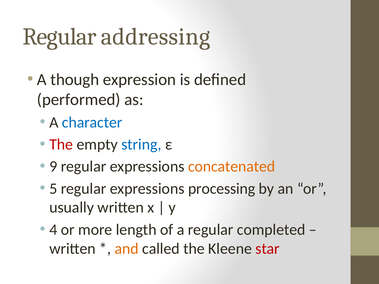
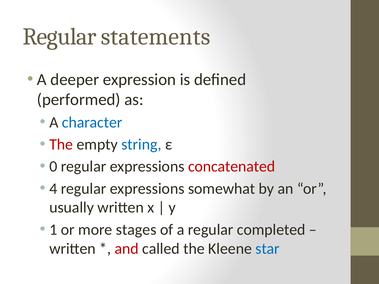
addressing: addressing -> statements (156, 37)
though: though -> deeper (75, 80)
9: 9 -> 0 (53, 167)
concatenated colour: orange -> red (232, 167)
5: 5 -> 4 (53, 189)
processing: processing -> somewhat (222, 189)
4: 4 -> 1 (53, 230)
length: length -> stages (136, 230)
and colour: orange -> red (127, 249)
star colour: red -> blue (268, 249)
